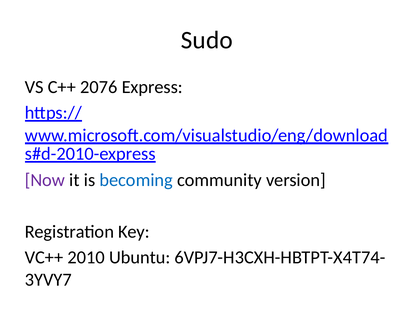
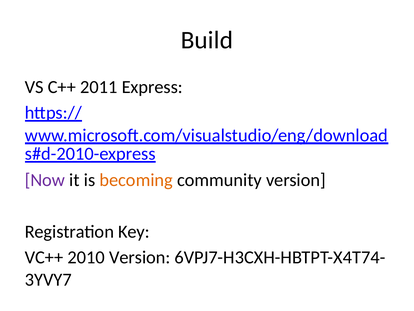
Sudo: Sudo -> Build (207, 40)
2076: 2076 -> 2011 (99, 87)
becoming colour: blue -> orange (136, 180)
2010 Ubuntu: Ubuntu -> Version (140, 257)
